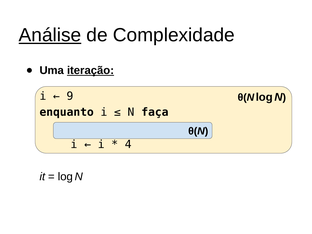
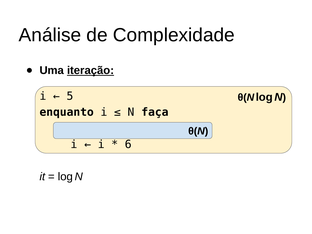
Análise underline: present -> none (50, 35)
9: 9 -> 5 (70, 96)
4: 4 -> 6 (128, 144)
